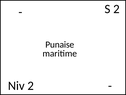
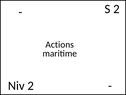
Punaise: Punaise -> Actions (60, 44)
